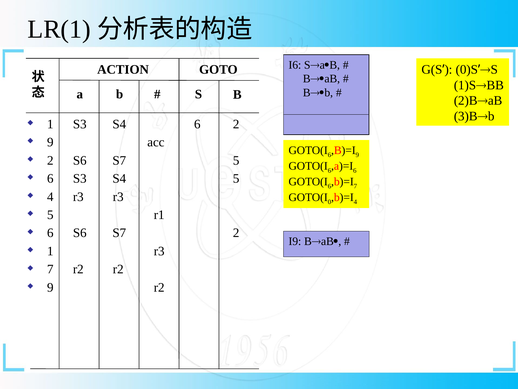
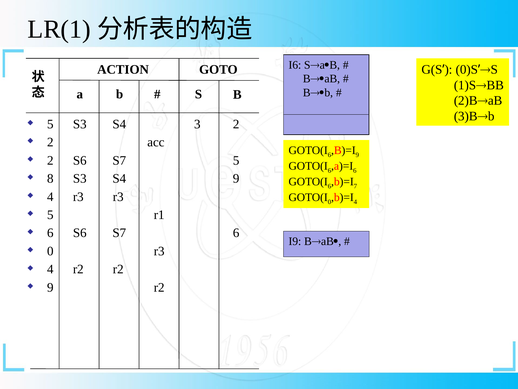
1: 1 -> 5 (50, 124)
S4 6: 6 -> 3 (197, 124)
9: 9 -> 2 (50, 142)
6: 6 -> 8 (50, 178)
S4 5: 5 -> 9 (236, 178)
S7 2: 2 -> 6 (236, 233)
1: 1 -> 0 (50, 251)
7: 7 -> 4 (50, 269)
